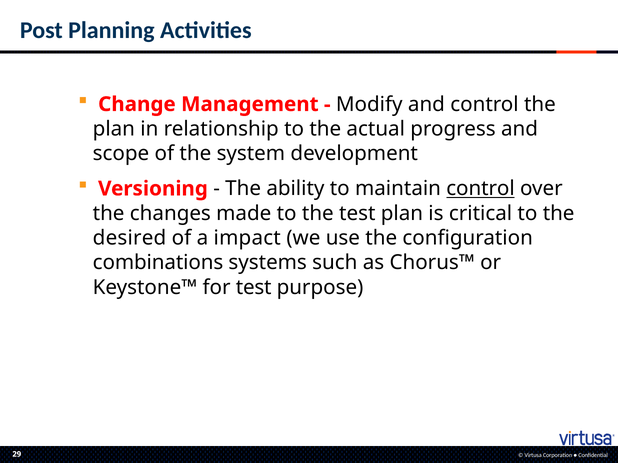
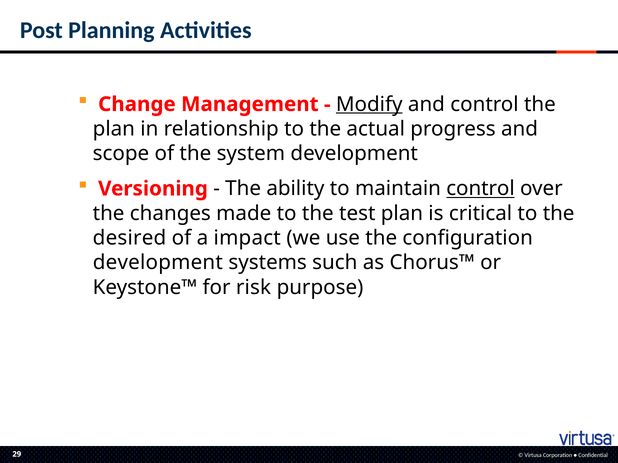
Modify underline: none -> present (369, 104)
combinations: combinations -> development (158, 263)
for test: test -> risk (253, 288)
